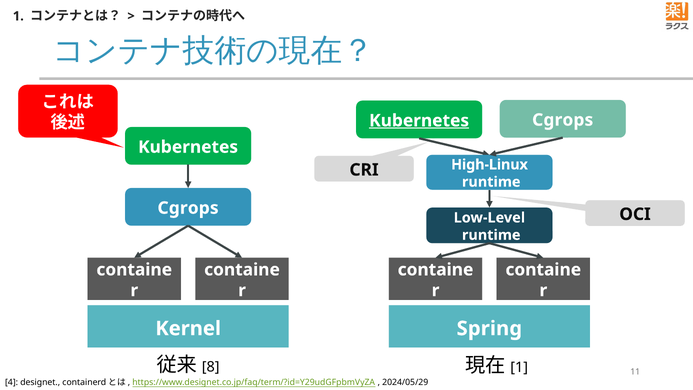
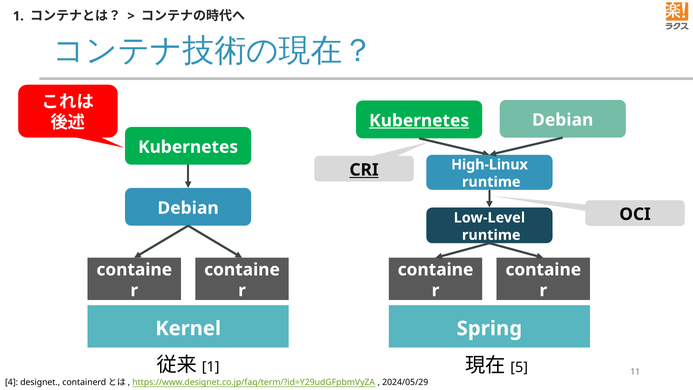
Cgrops: Cgrops -> Debian (563, 120)
CRI underline: none -> present (364, 170)
Cgrops: Cgrops -> Debian (188, 208)
8: 8 -> 1 (211, 367)
1: 1 -> 5 (519, 367)
